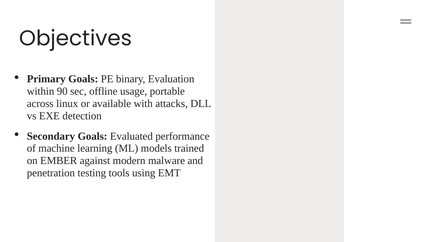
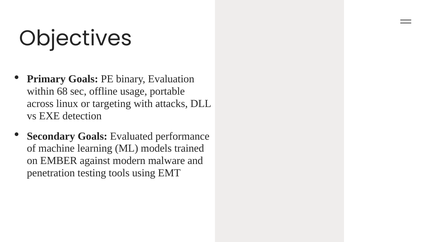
90: 90 -> 68 (62, 91)
available: available -> targeting (112, 104)
